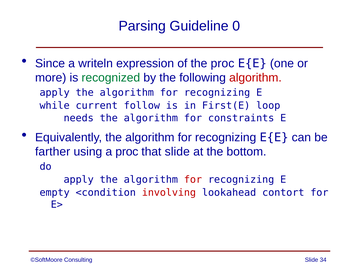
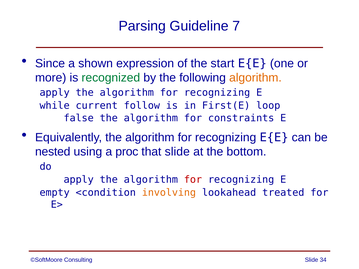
0: 0 -> 7 (236, 26)
writeln: writeln -> shown (96, 63)
the proc: proc -> start (222, 63)
algorithm colour: red -> orange (255, 78)
needs: needs -> false (79, 118)
farther: farther -> nested (53, 152)
involving colour: red -> orange (169, 193)
contort: contort -> treated (283, 193)
